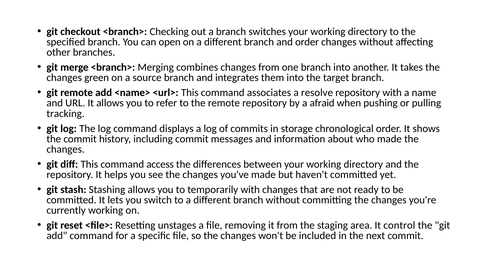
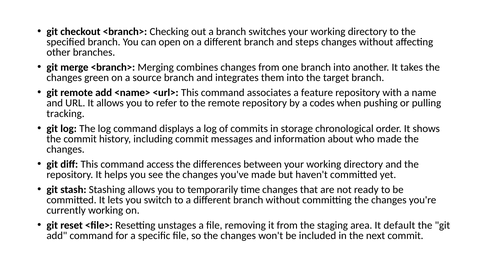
and order: order -> steps (307, 42)
resolve: resolve -> feature (317, 93)
afraid: afraid -> codes (322, 103)
temporarily with: with -> time (250, 190)
control: control -> default (399, 226)
